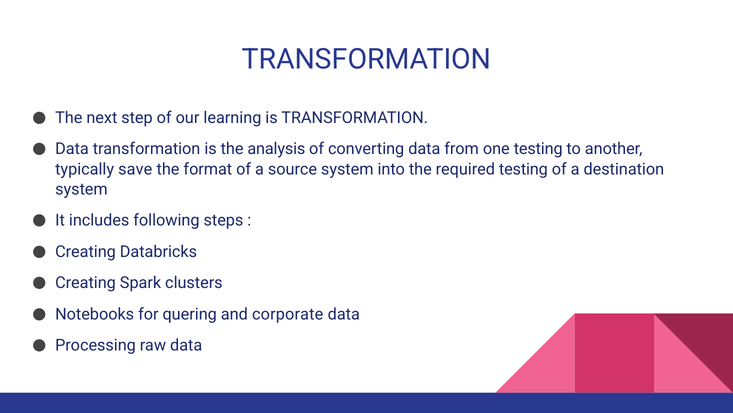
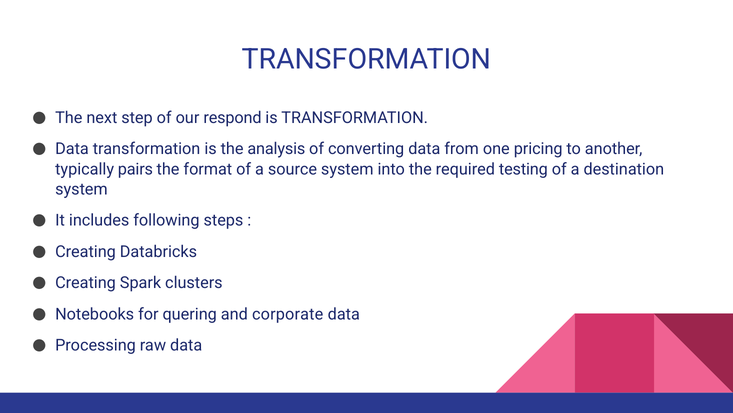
learning: learning -> respond (232, 117)
one testing: testing -> pricing (538, 149)
save: save -> pairs (135, 169)
